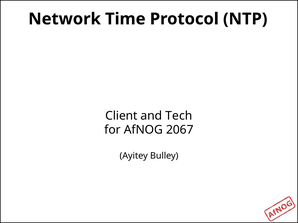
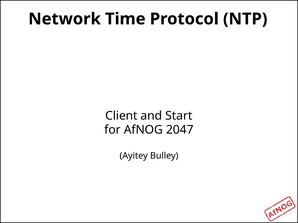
Tech: Tech -> Start (179, 116)
2067: 2067 -> 2047 (180, 130)
